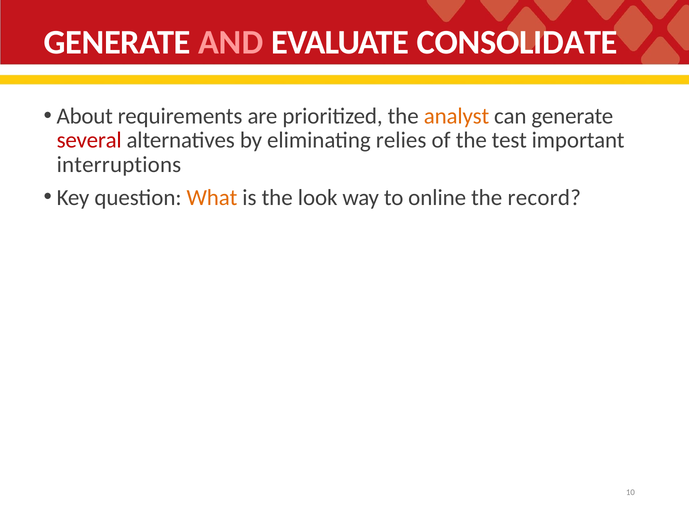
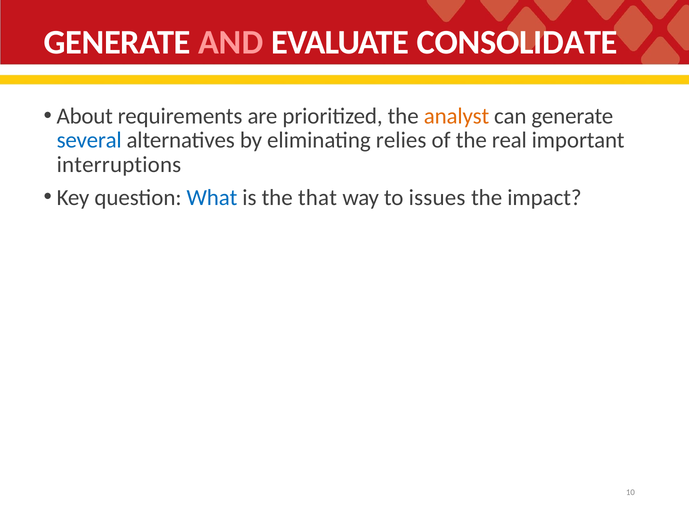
several colour: red -> blue (89, 140)
test: test -> real (509, 140)
What colour: orange -> blue (212, 197)
look: look -> that (317, 197)
online: online -> issues (437, 197)
record: record -> impact (544, 197)
